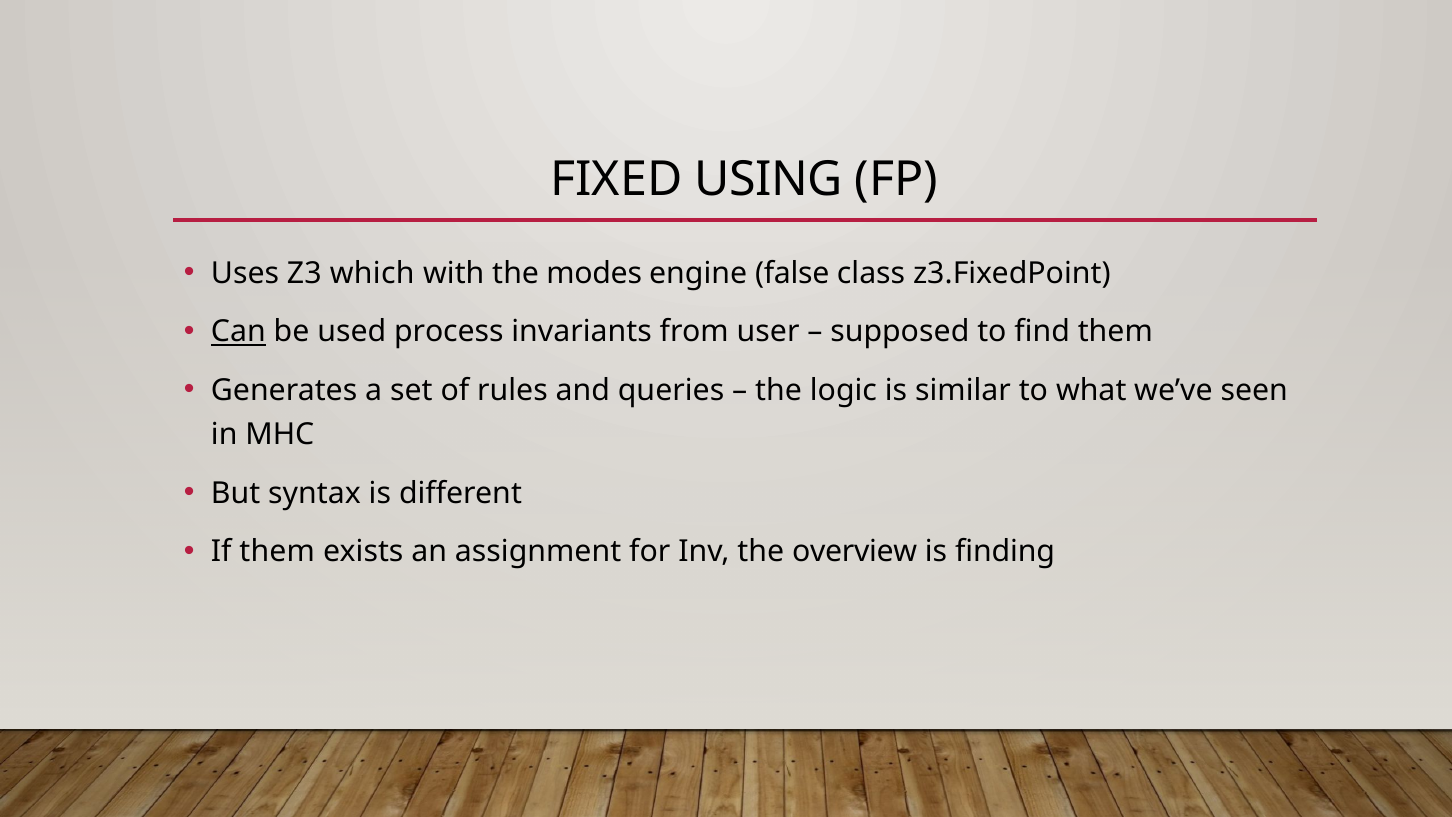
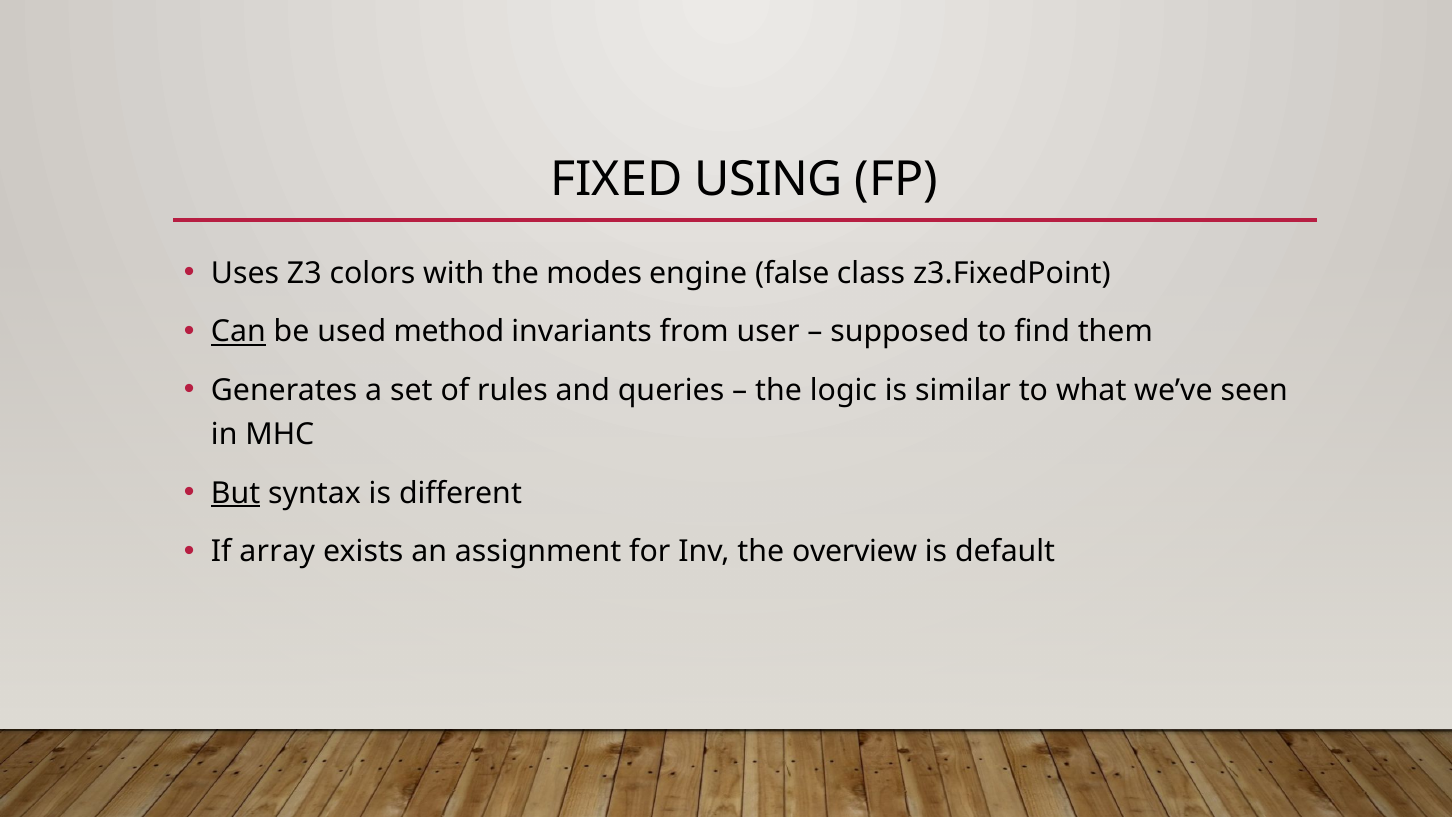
which: which -> colors (372, 273)
process: process -> method (449, 332)
But underline: none -> present (236, 493)
If them: them -> array (277, 552)
finding: finding -> default (1005, 552)
